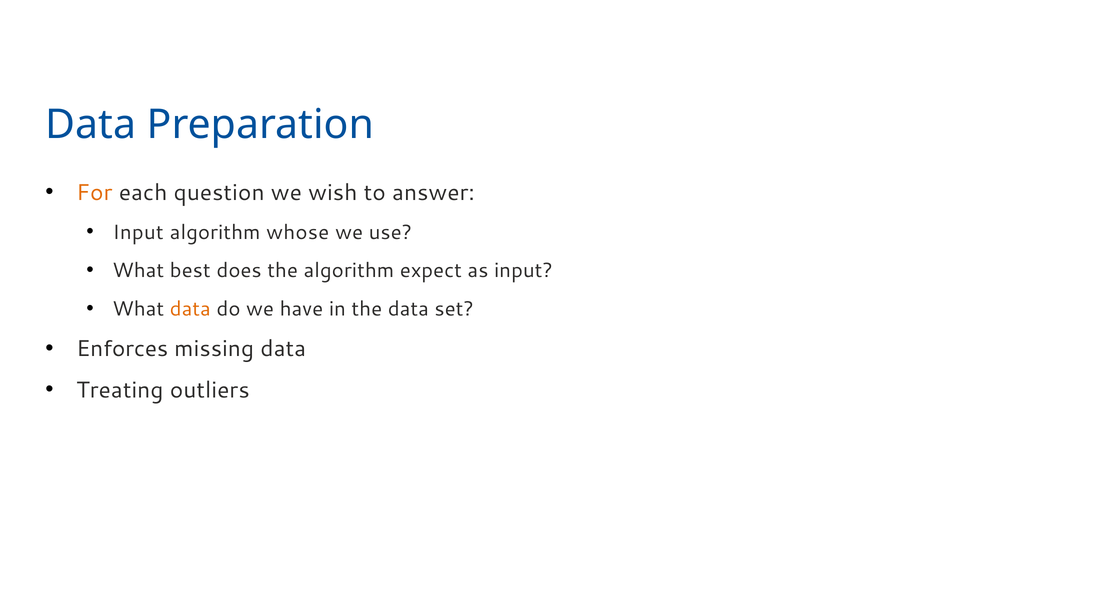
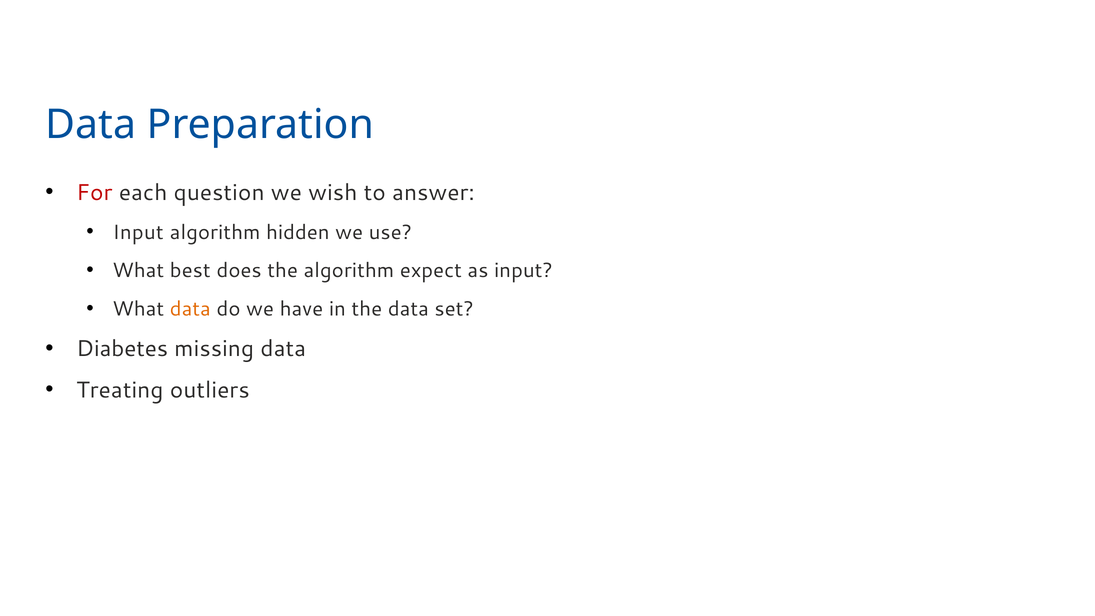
For colour: orange -> red (94, 193)
whose: whose -> hidden (298, 232)
Enforces: Enforces -> Diabetes (122, 349)
